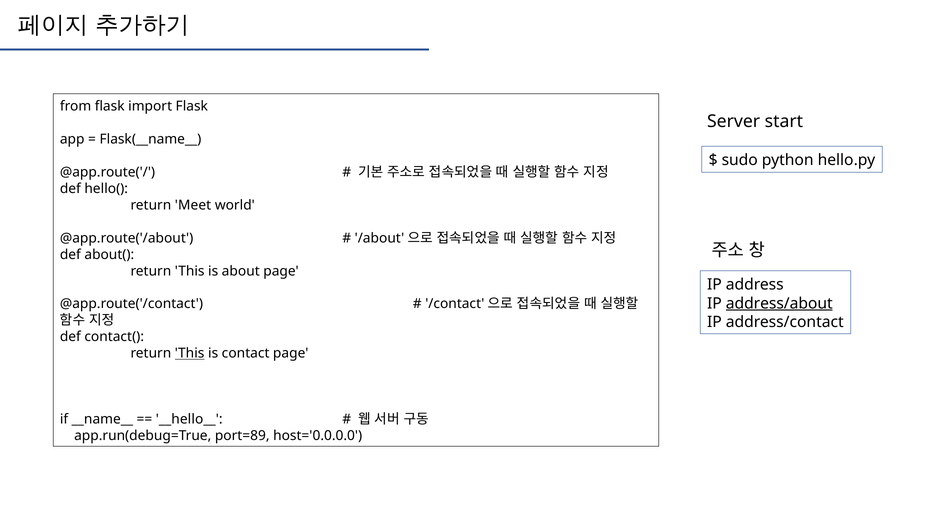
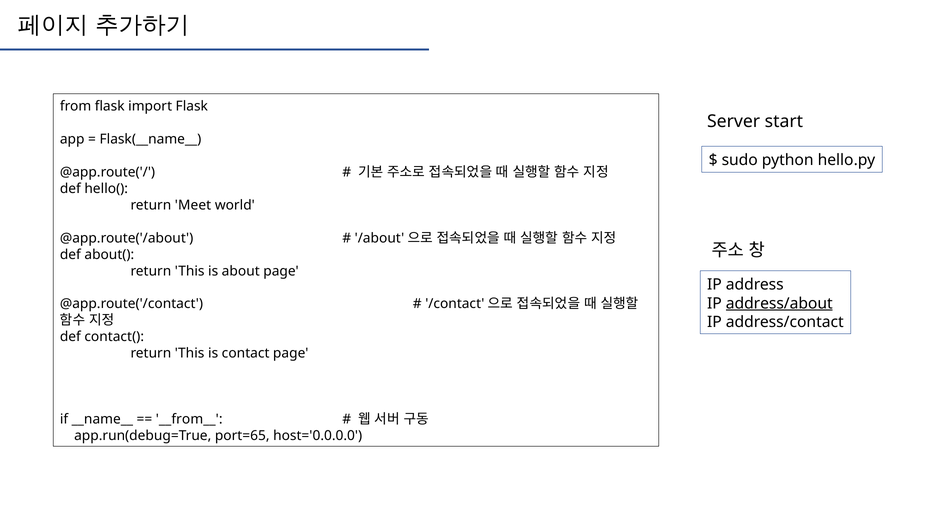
This underline: present -> none (190, 354)
__hello__: __hello__ -> __from__ (189, 419)
port=89: port=89 -> port=65 (242, 436)
